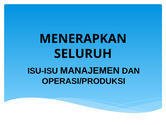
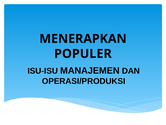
SELURUH: SELURUH -> POPULER (83, 54)
